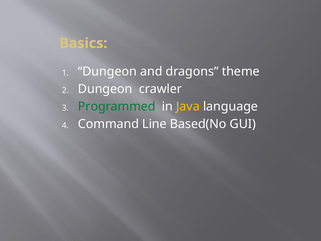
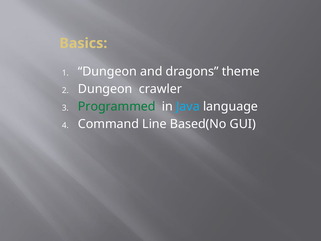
Java colour: yellow -> light blue (188, 106)
